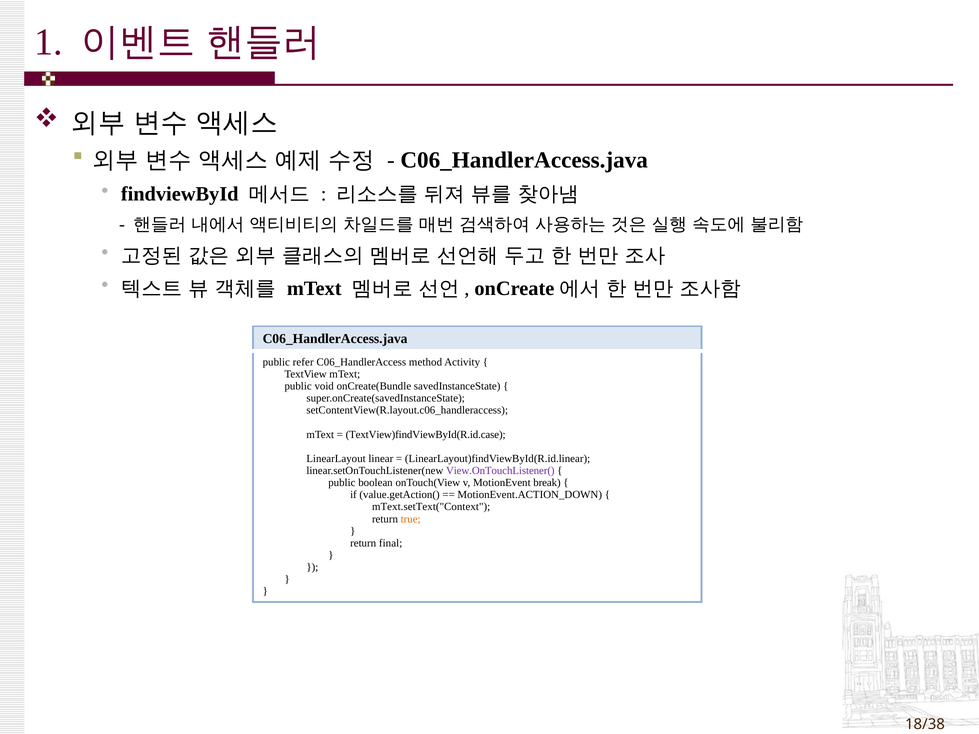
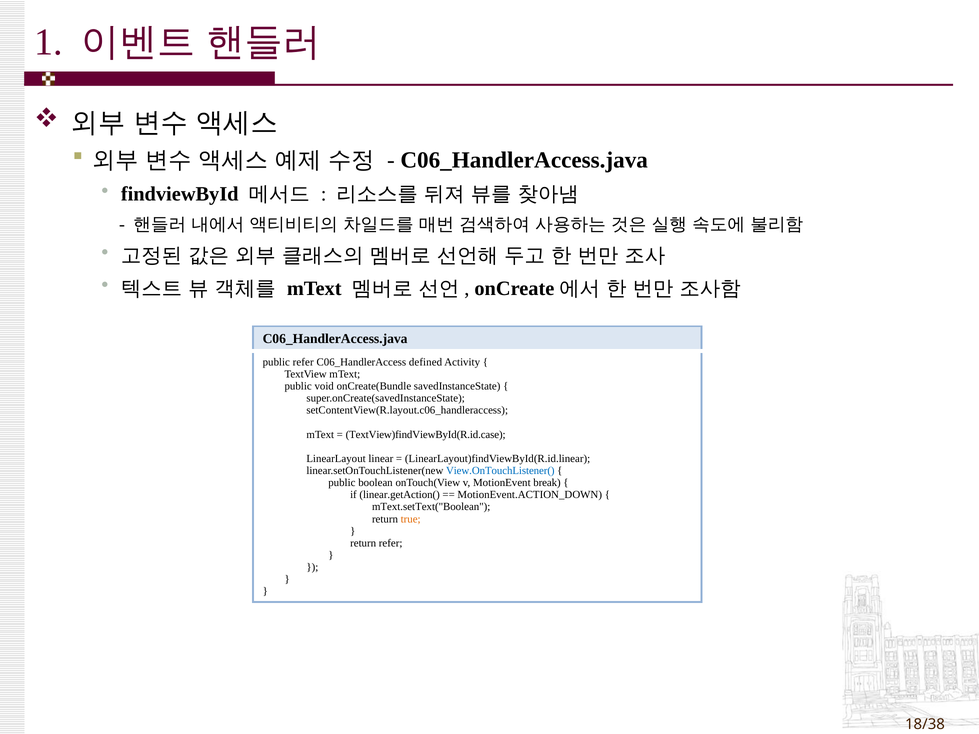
method: method -> defined (426, 362)
View.OnTouchListener( colour: purple -> blue (500, 471)
value.getAction(: value.getAction( -> linear.getAction( (400, 495)
mText.setText("Context: mText.setText("Context -> mText.setText("Boolean (431, 507)
return final: final -> refer (391, 543)
